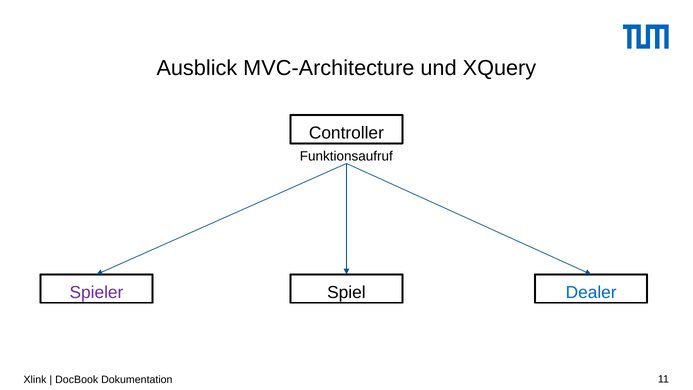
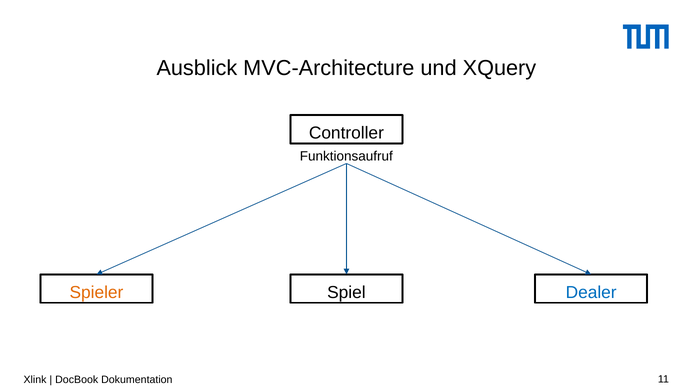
Spieler colour: purple -> orange (96, 292)
